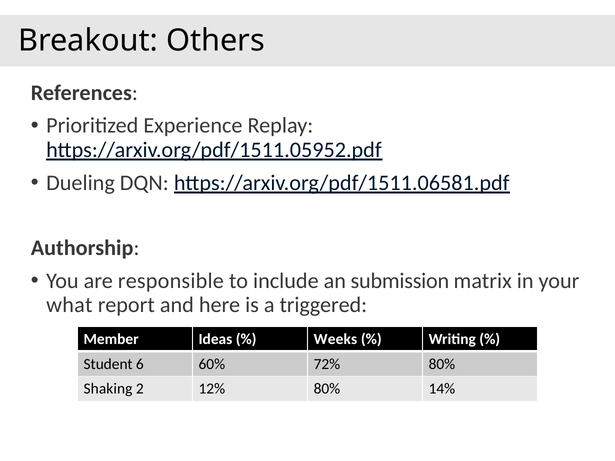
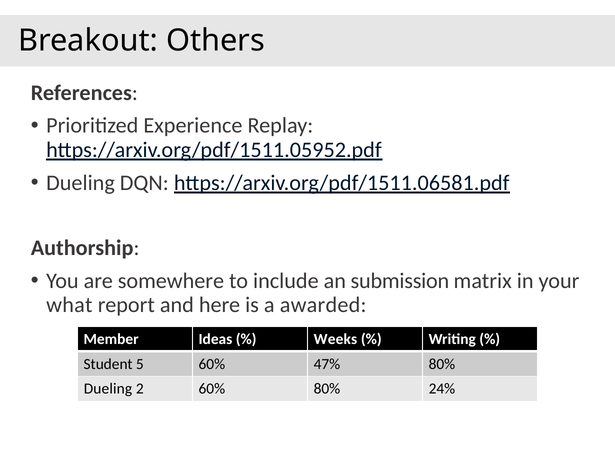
responsible: responsible -> somewhere (171, 281)
triggered: triggered -> awarded (323, 305)
6: 6 -> 5 (140, 364)
72%: 72% -> 47% (327, 364)
Shaking: Shaking -> Dueling (108, 389)
2 12%: 12% -> 60% (212, 389)
14%: 14% -> 24% (442, 389)
